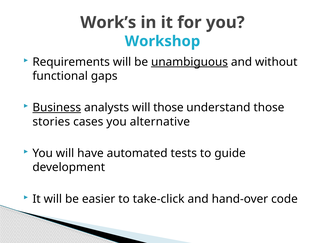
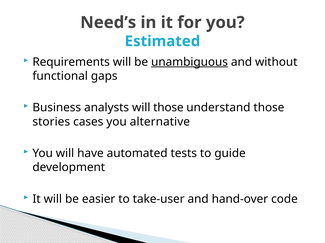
Work’s: Work’s -> Need’s (108, 23)
Workshop: Workshop -> Estimated (162, 41)
Business underline: present -> none (57, 108)
take-click: take-click -> take-user (159, 200)
